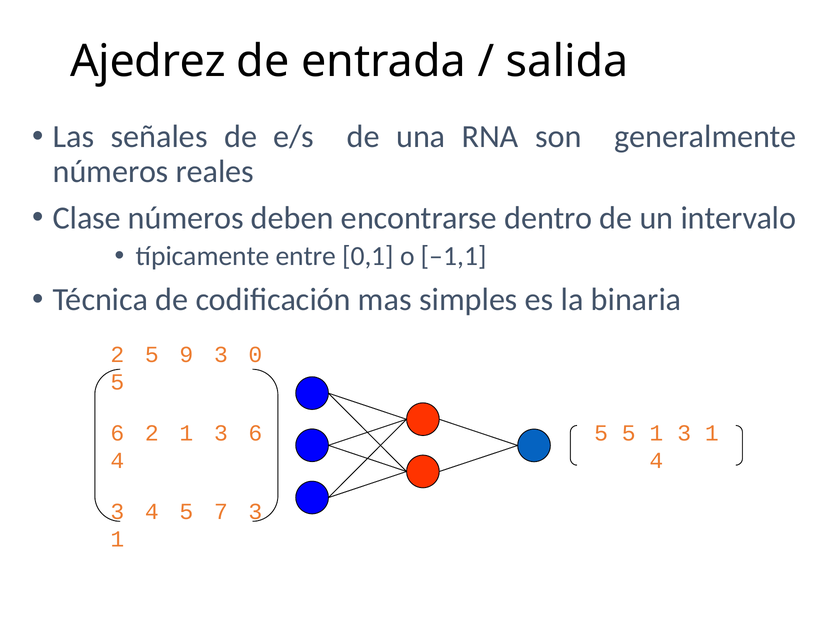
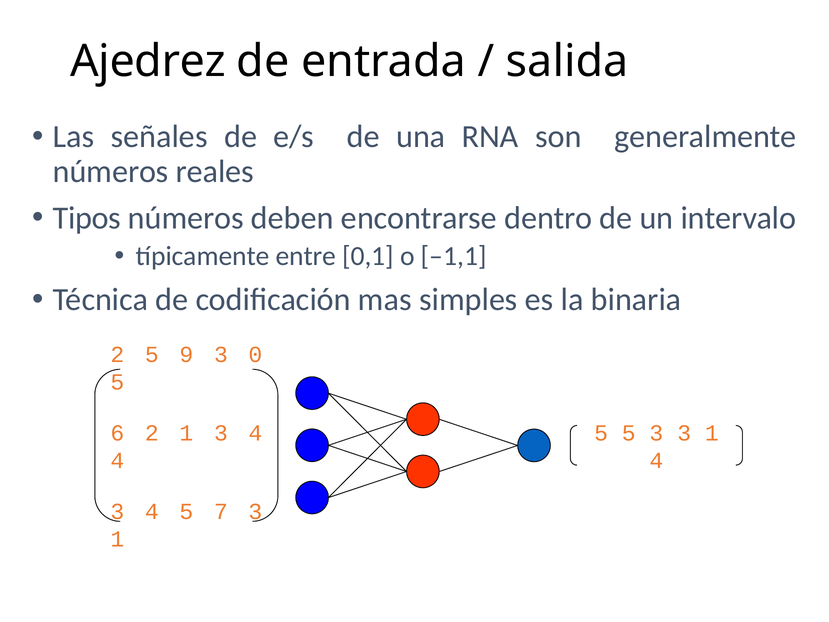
Clase: Clase -> Tipos (87, 218)
1 3 6: 6 -> 4 (255, 433)
5 1: 1 -> 3 (656, 433)
